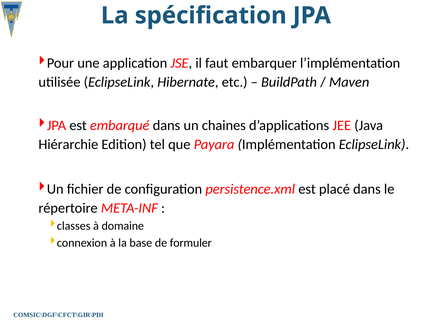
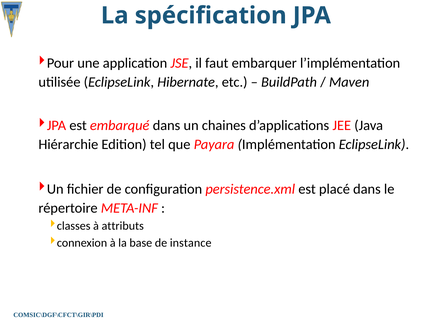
domaine: domaine -> attributs (123, 226)
formuler: formuler -> instance (191, 243)
